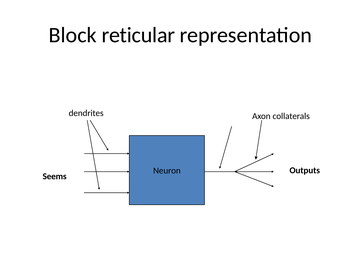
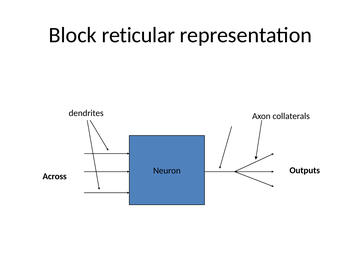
Seems: Seems -> Across (55, 176)
